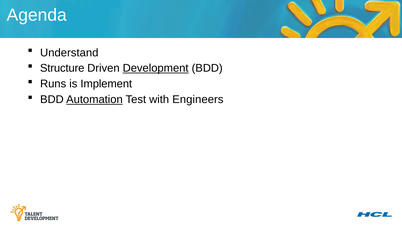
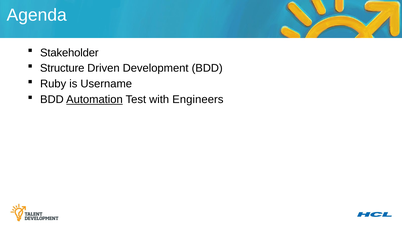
Understand: Understand -> Stakeholder (69, 53)
Development underline: present -> none (156, 68)
Runs: Runs -> Ruby (53, 84)
Implement: Implement -> Username (106, 84)
